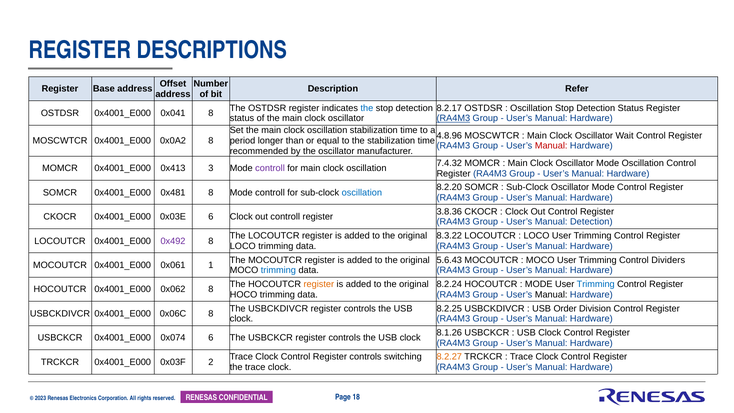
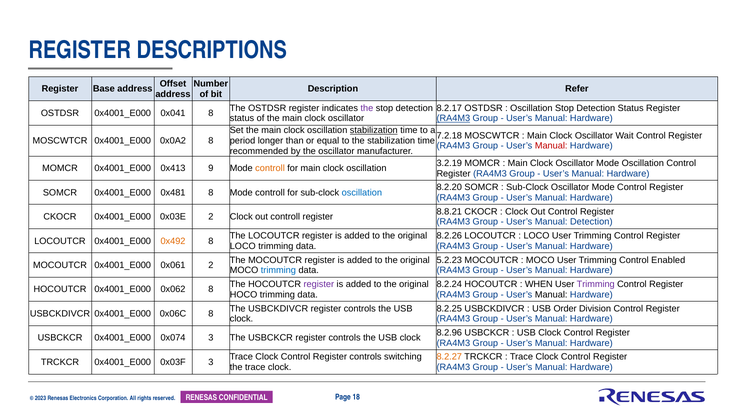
the colour: blue -> purple (367, 108)
stabilization underline: none -> present (374, 130)
4.8.96: 4.8.96 -> 7.2.18 (449, 136)
7.4.32: 7.4.32 -> 3.2.19 (449, 163)
3: 3 -> 9 (211, 168)
controll colour: purple -> orange (270, 168)
3.8.36: 3.8.36 -> 8.8.21 (449, 212)
0x03E 6: 6 -> 2 (211, 217)
8.3.22: 8.3.22 -> 8.2.26 (449, 236)
0x492 colour: purple -> orange (173, 241)
5.6.43: 5.6.43 -> 5.2.23 (449, 260)
Dividers: Dividers -> Enabled (668, 260)
0x061 1: 1 -> 2 (211, 265)
register colour: orange -> purple (319, 284)
MODE: MODE -> WHEN (539, 284)
Trimming colour: blue -> purple (596, 284)
8.1.26: 8.1.26 -> 8.2.96 (449, 333)
0x074 6: 6 -> 3 (211, 338)
0x03F 2: 2 -> 3 (211, 362)
